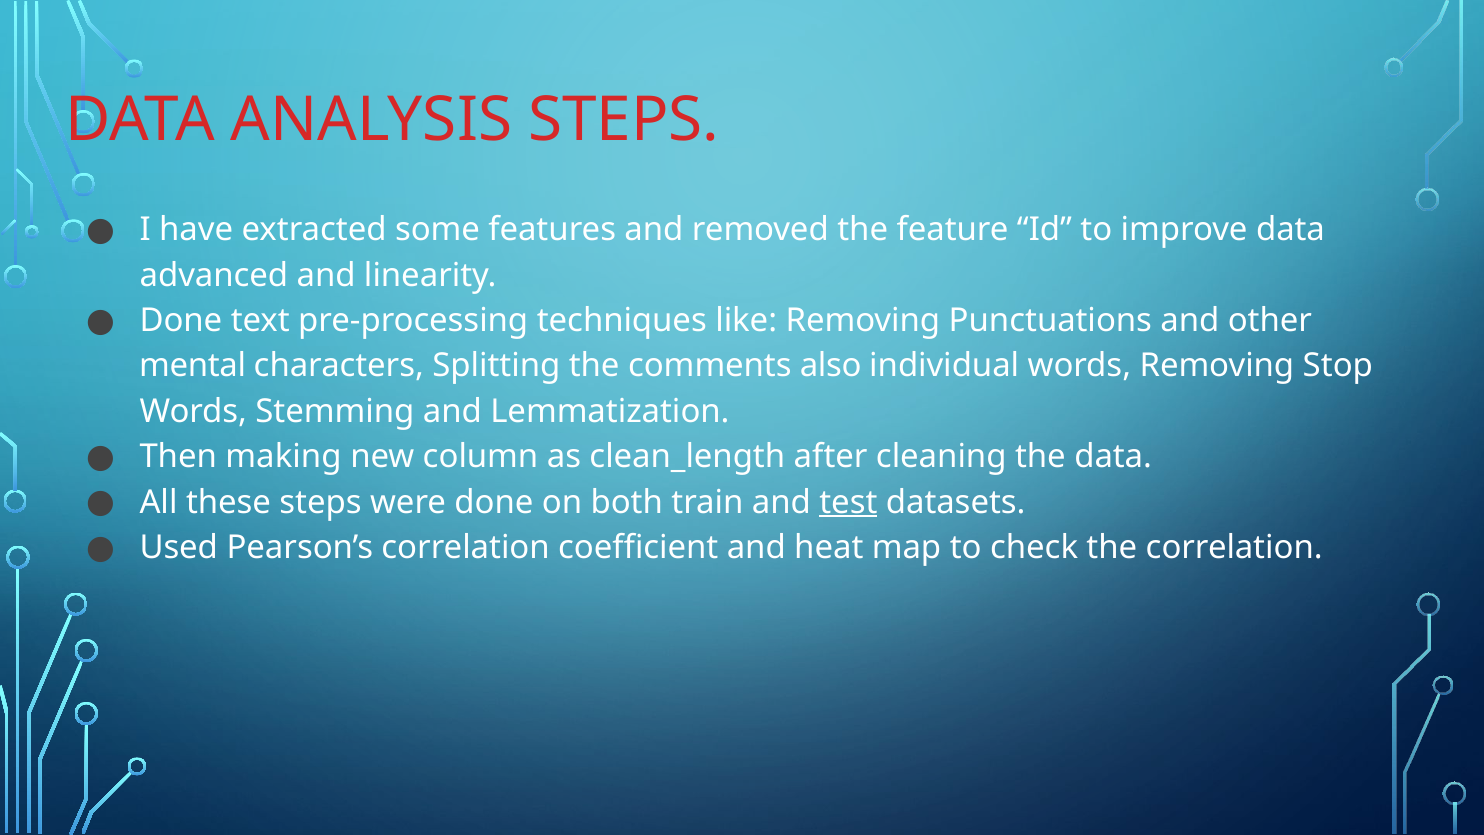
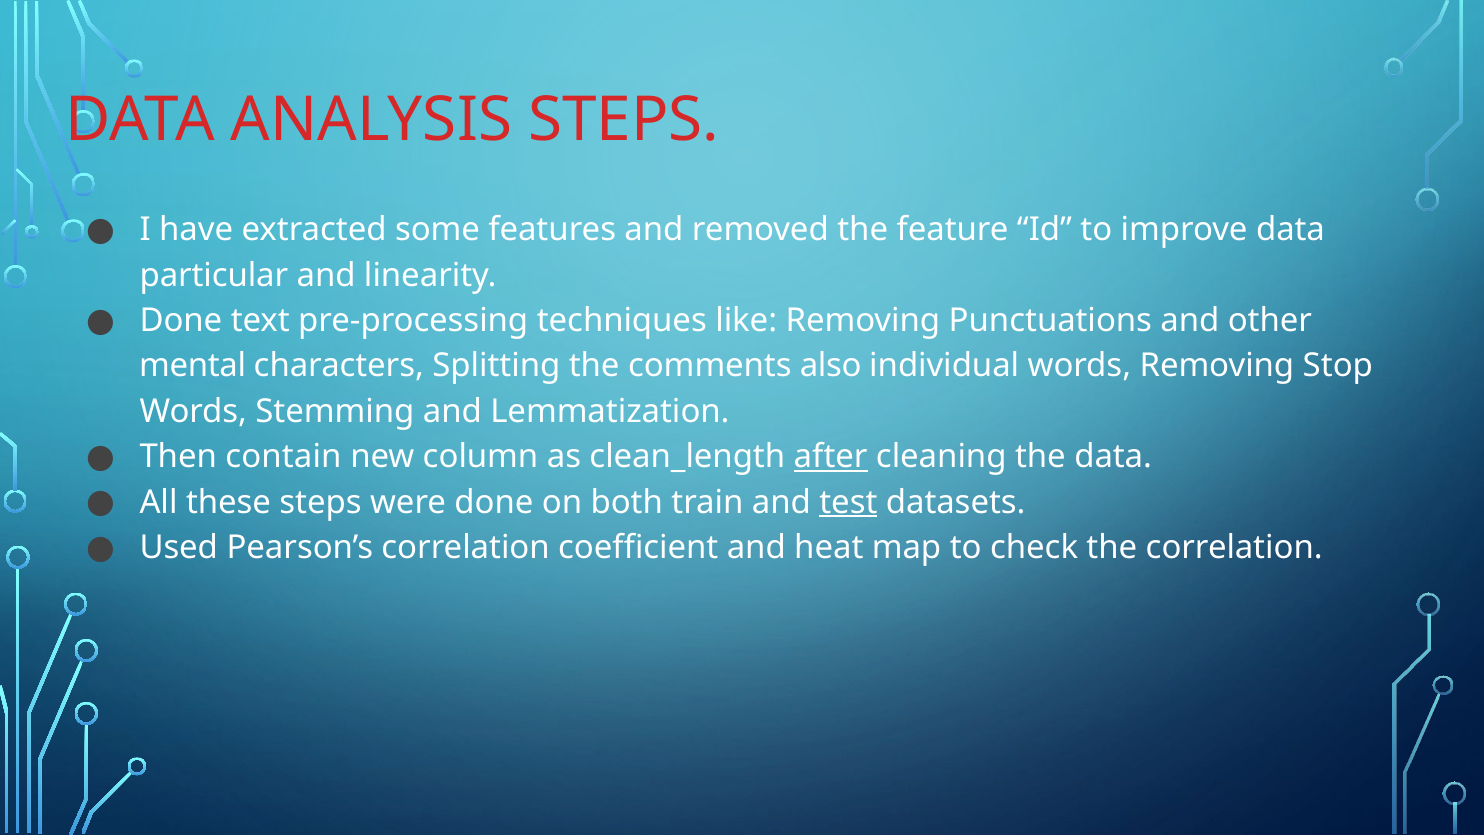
advanced: advanced -> particular (214, 275)
making: making -> contain (283, 457)
after underline: none -> present (831, 457)
